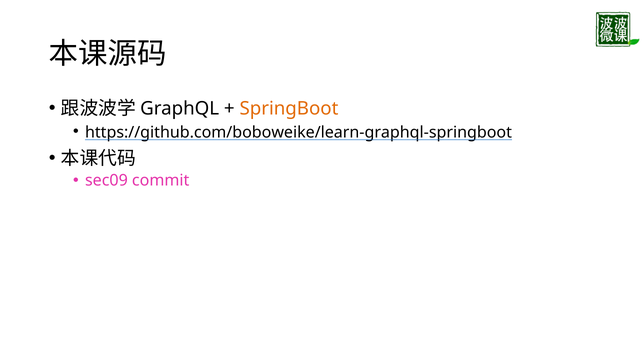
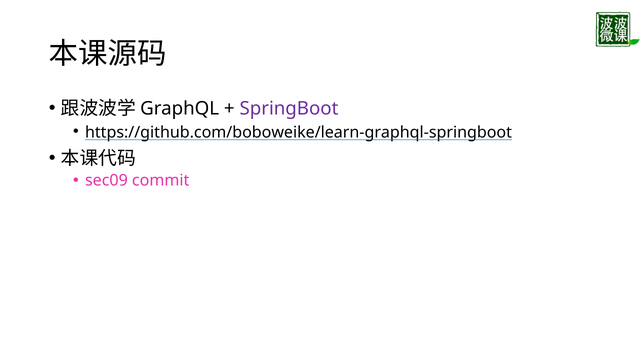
SpringBoot colour: orange -> purple (289, 109)
